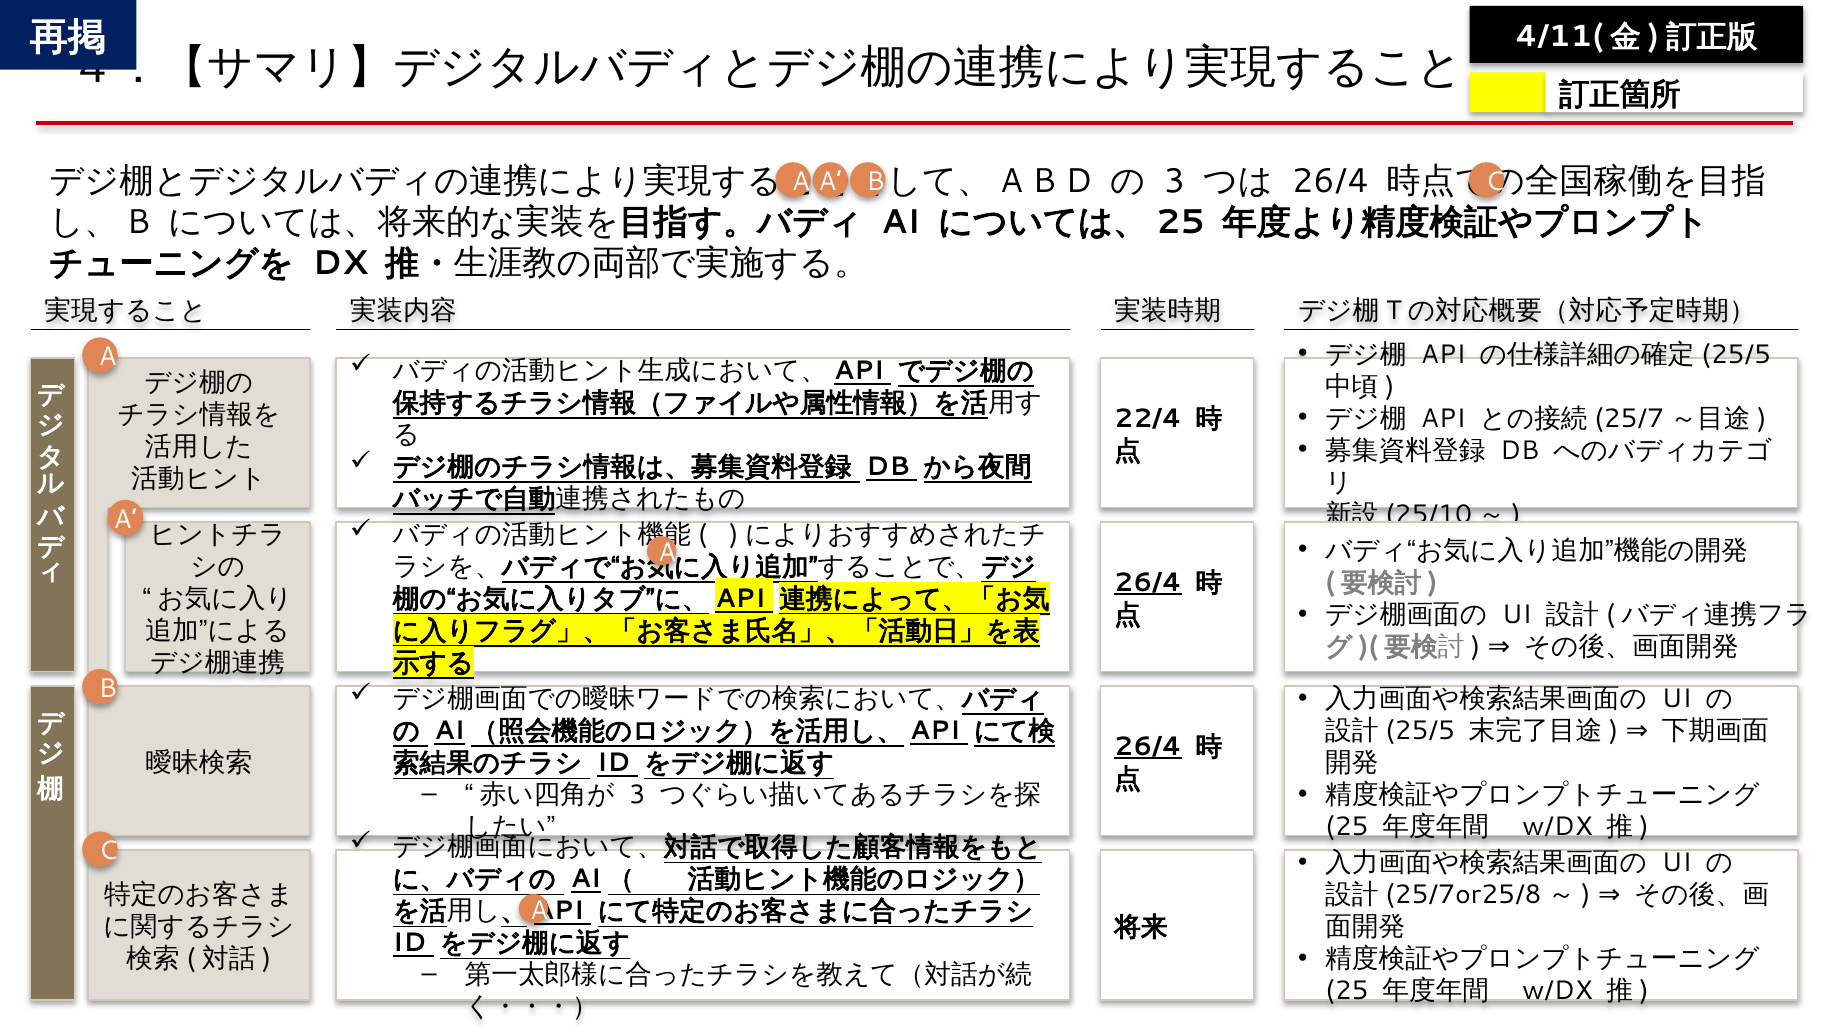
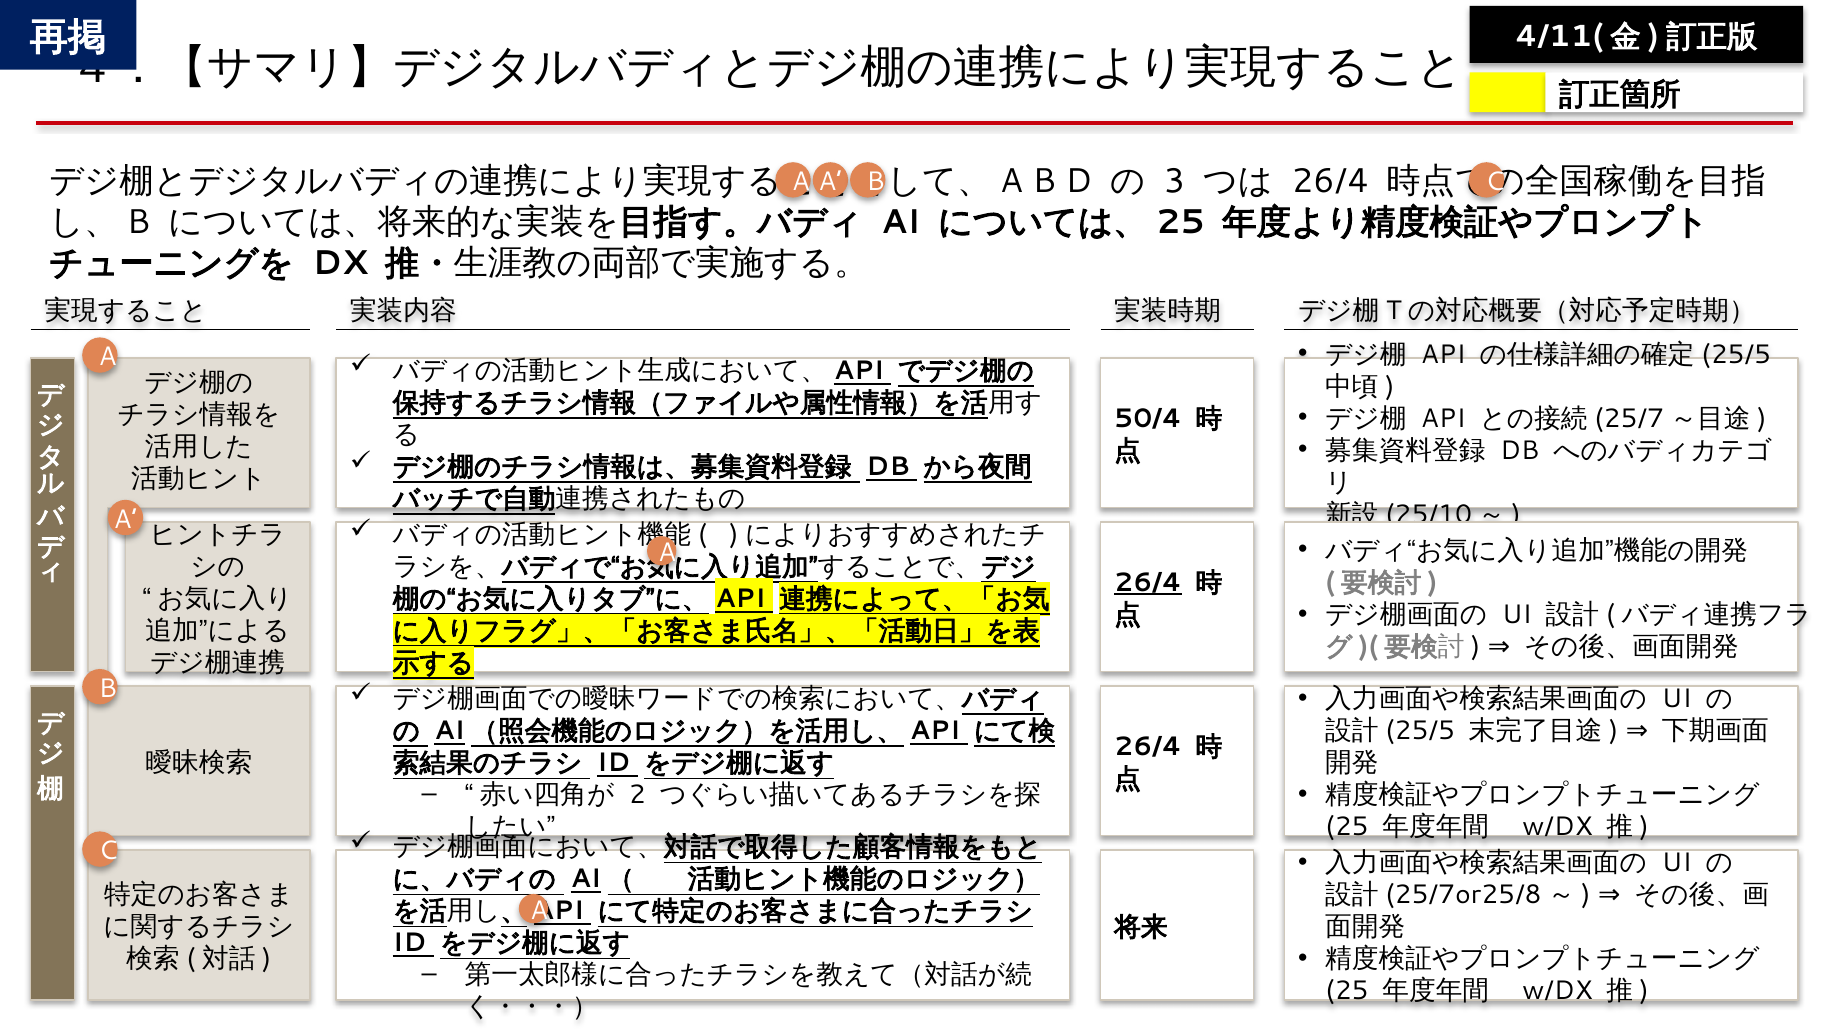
22/4: 22/4 -> 50/4 (1148, 418)
26/4 underline: present -> none (1148, 747)
3: 3 -> 2 (637, 795)
